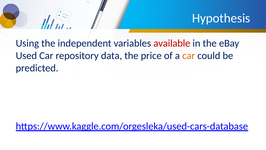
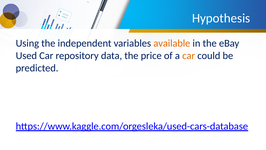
available colour: red -> orange (172, 43)
